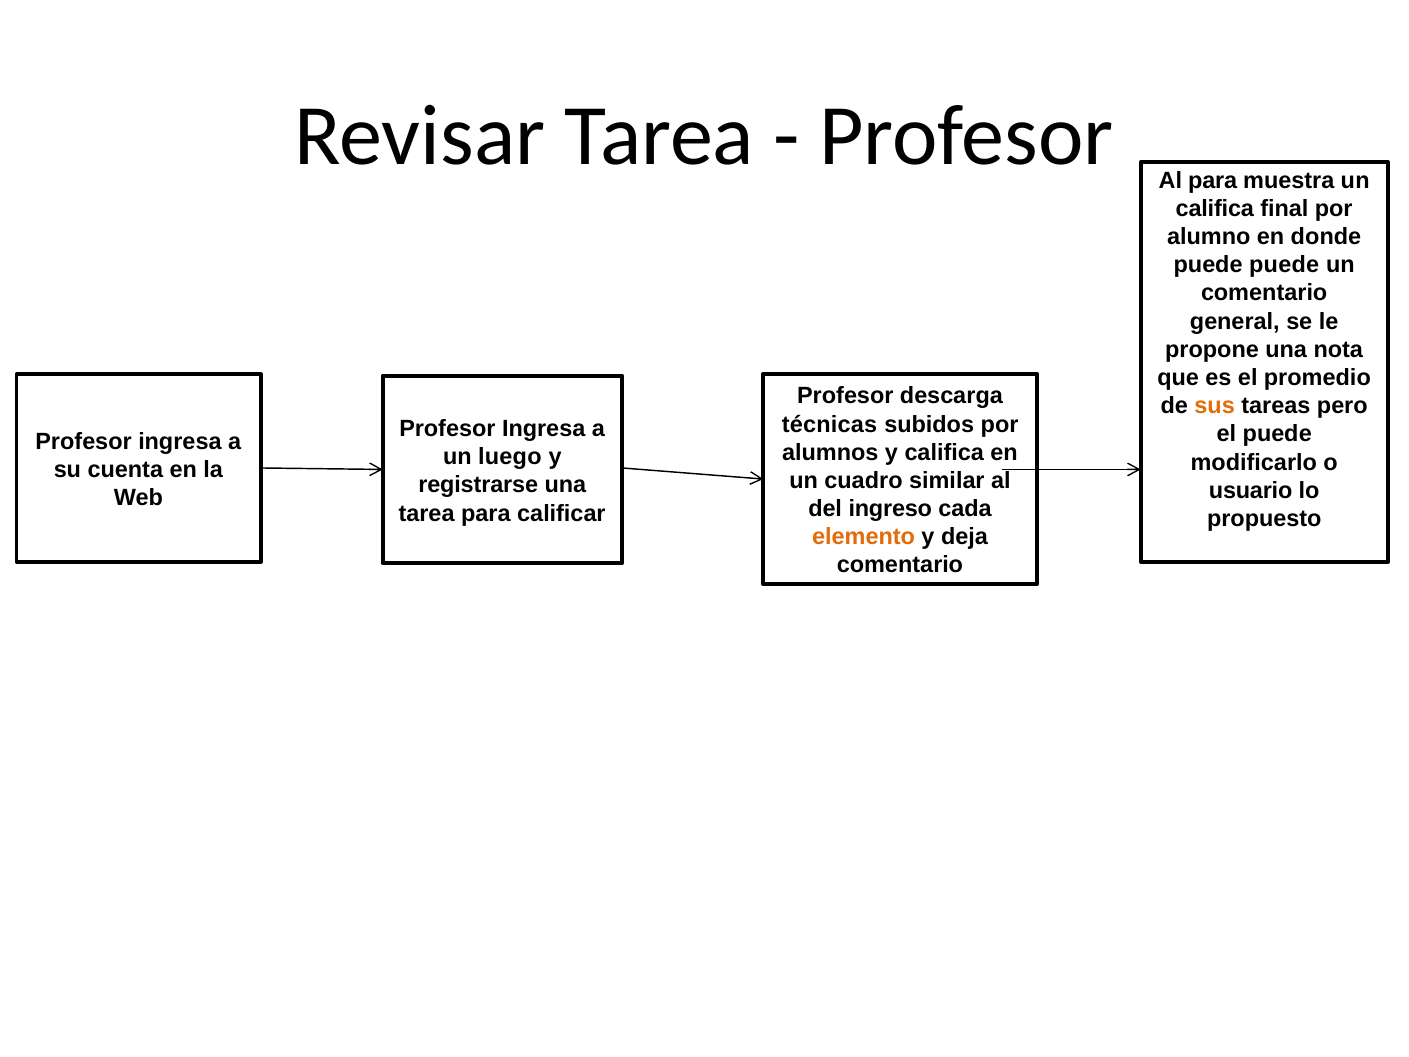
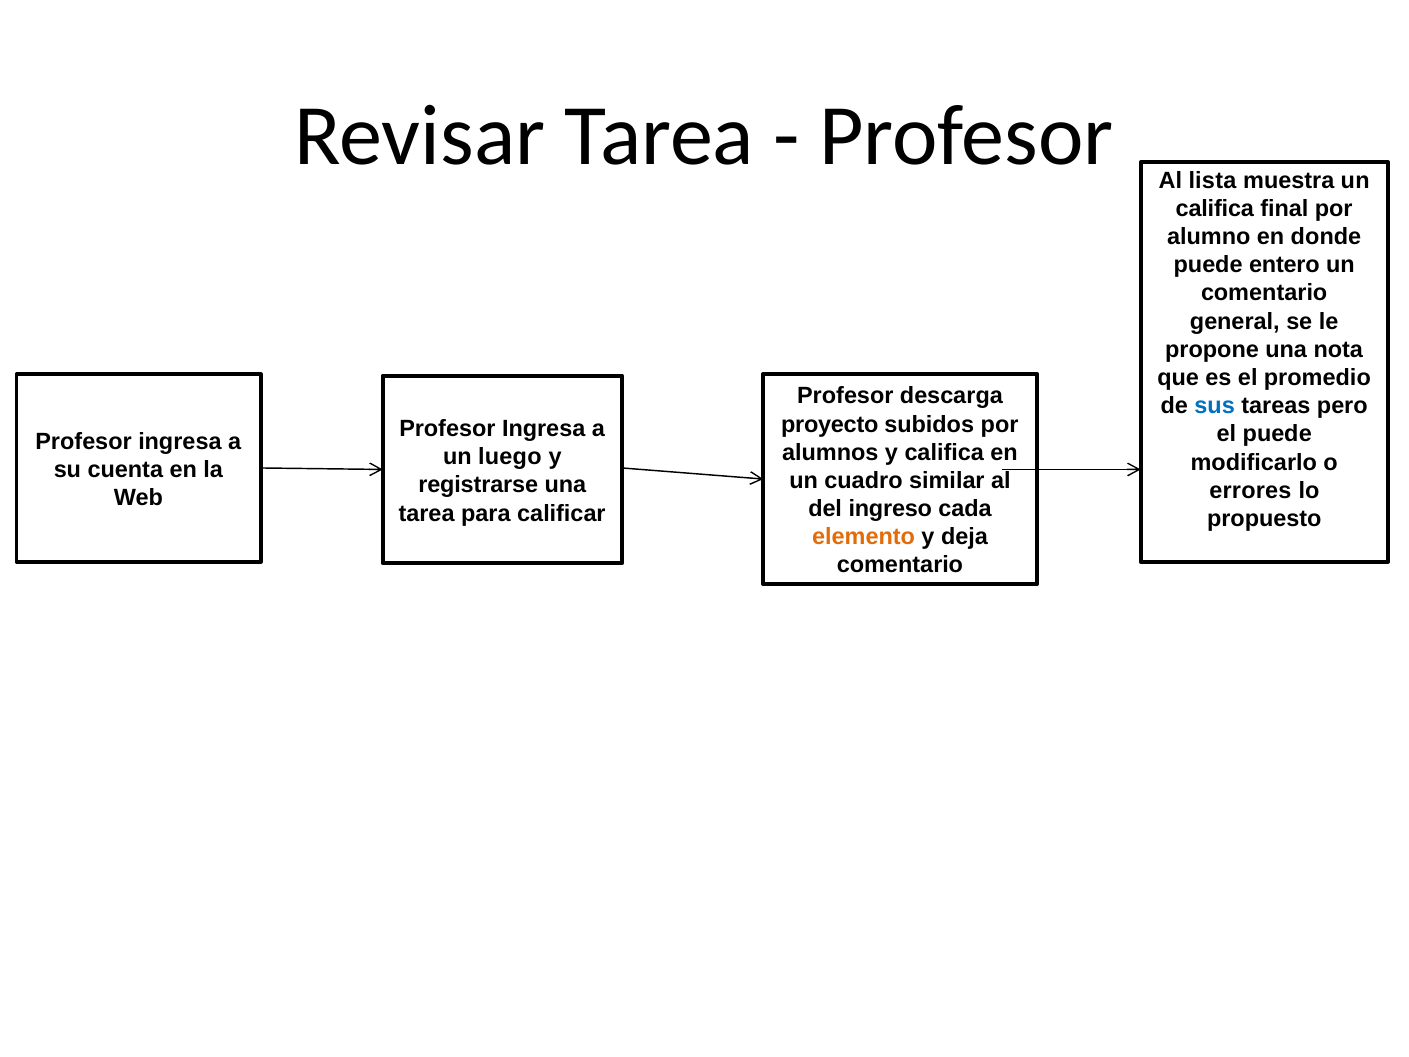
Al para: para -> lista (1212, 180)
puede puede: puede -> entero (1284, 265)
sus colour: orange -> blue (1215, 406)
técnicas: técnicas -> proyecto (830, 424)
usuario: usuario -> errores (1250, 490)
